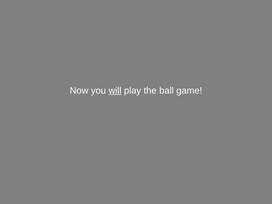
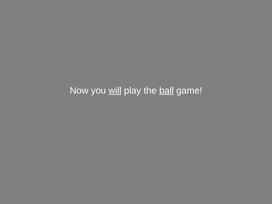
ball underline: none -> present (167, 91)
